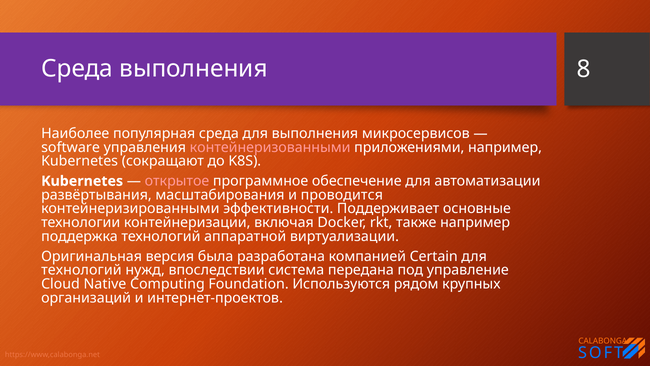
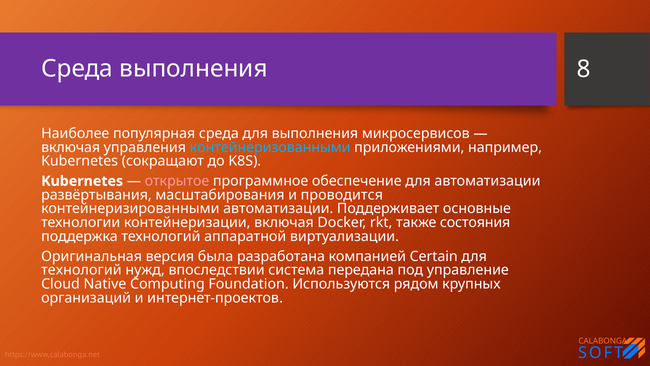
software: software -> включая (71, 147)
контейнеризованными colour: pink -> light blue (270, 147)
контейнеризированными эффективности: эффективности -> автоматизации (278, 209)
также например: например -> состояния (475, 222)
